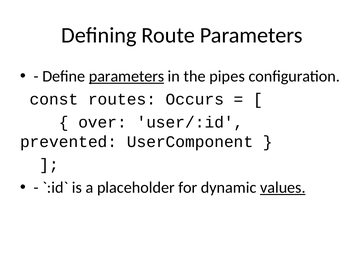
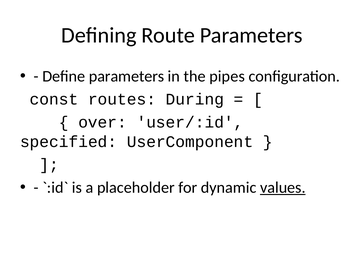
parameters underline: present -> none (127, 76)
Occurs: Occurs -> During (195, 99)
prevented: prevented -> specified (69, 142)
